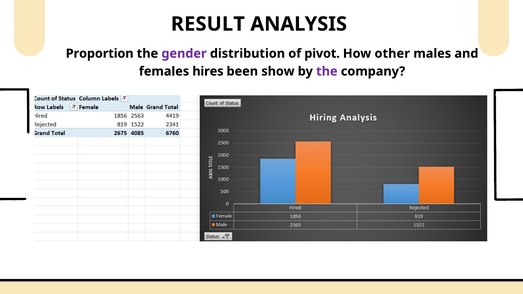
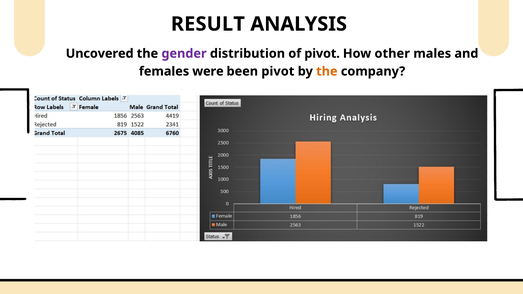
Proportion: Proportion -> Uncovered (100, 54)
hires: hires -> were (208, 71)
been show: show -> pivot (278, 71)
the colour: purple -> orange (327, 71)
